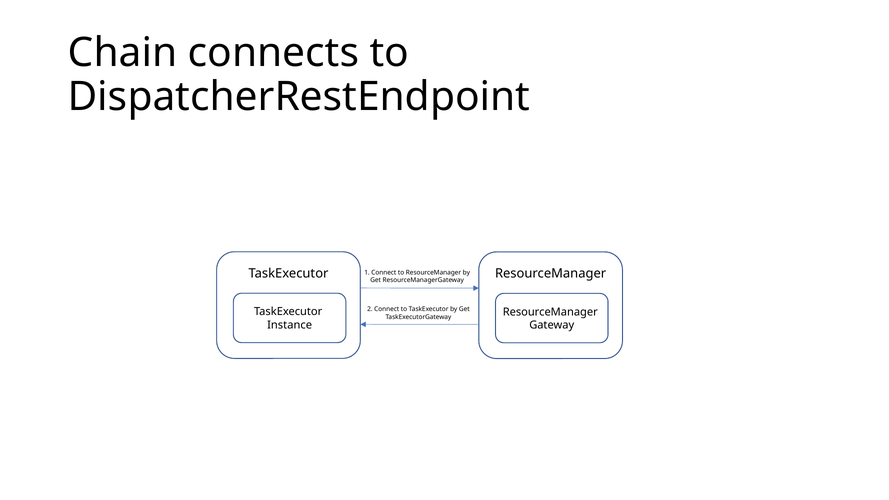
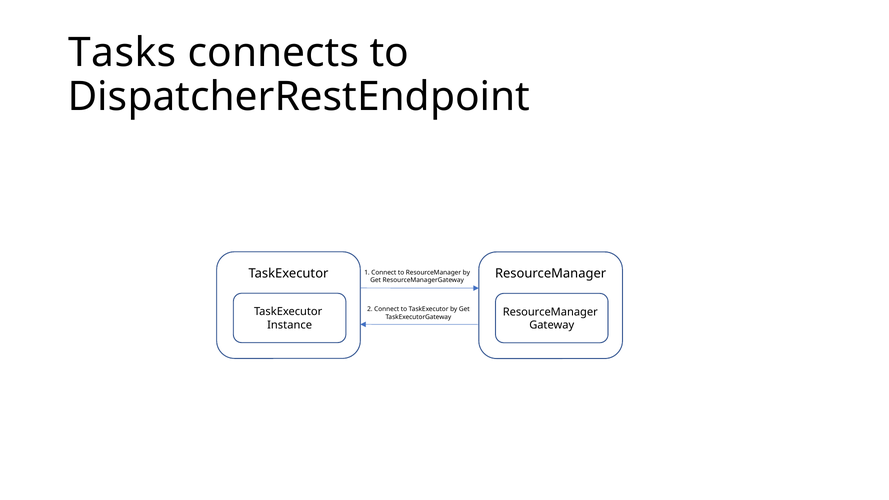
Chain: Chain -> Tasks (122, 53)
